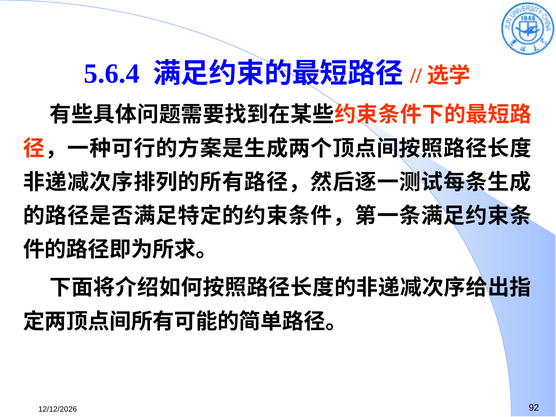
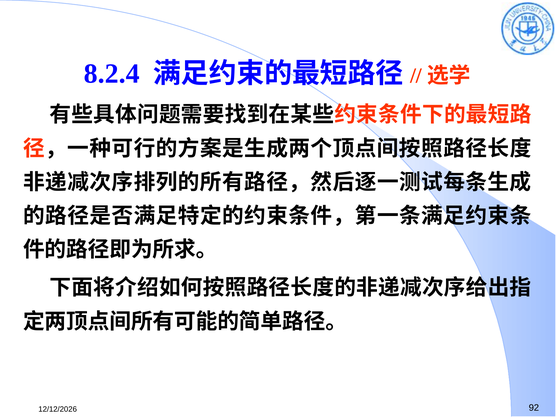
5.6.4: 5.6.4 -> 8.2.4 (112, 74)
